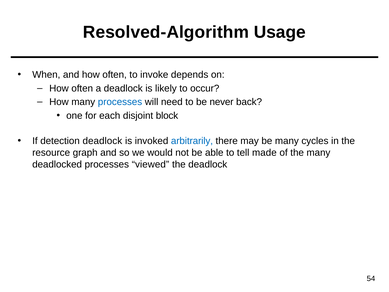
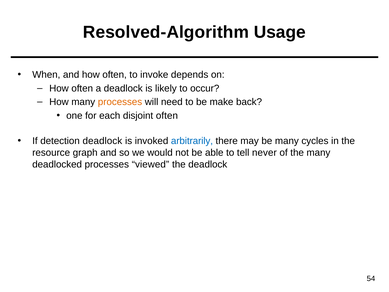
processes colour: blue -> orange (120, 102)
never: never -> make (222, 102)
disjoint block: block -> often (167, 116)
made: made -> never (264, 153)
